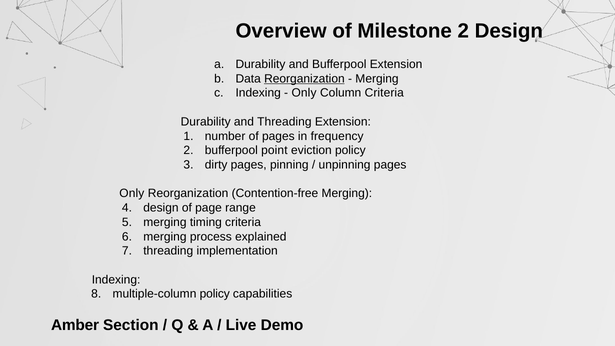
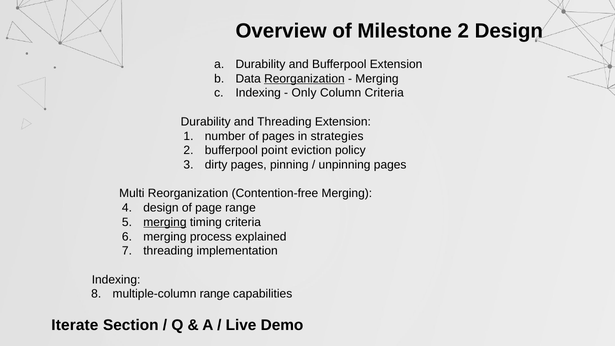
frequency: frequency -> strategies (337, 136)
Only: Only -> Multi (132, 193)
merging underline: none -> present (165, 222)
multiple-column policy: policy -> range (215, 294)
Amber: Amber -> Iterate (75, 325)
